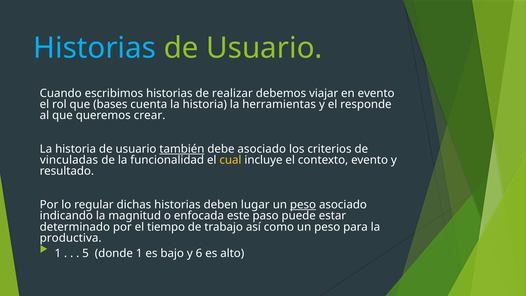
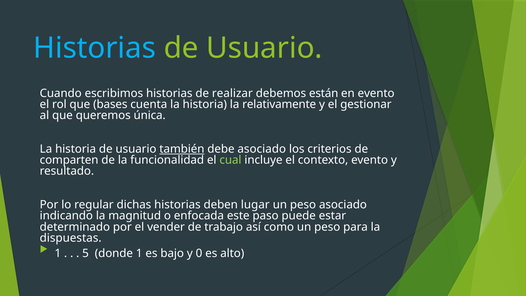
viajar: viajar -> están (324, 93)
herramientas: herramientas -> relativamente (279, 104)
responde: responde -> gestionar (366, 104)
crear: crear -> única (150, 115)
vinculadas: vinculadas -> comparten (69, 160)
cual colour: yellow -> light green (230, 160)
peso underline: present -> none (303, 205)
tiempo: tiempo -> vender (166, 227)
productiva: productiva -> dispuestas (71, 238)
6: 6 -> 0 (199, 253)
